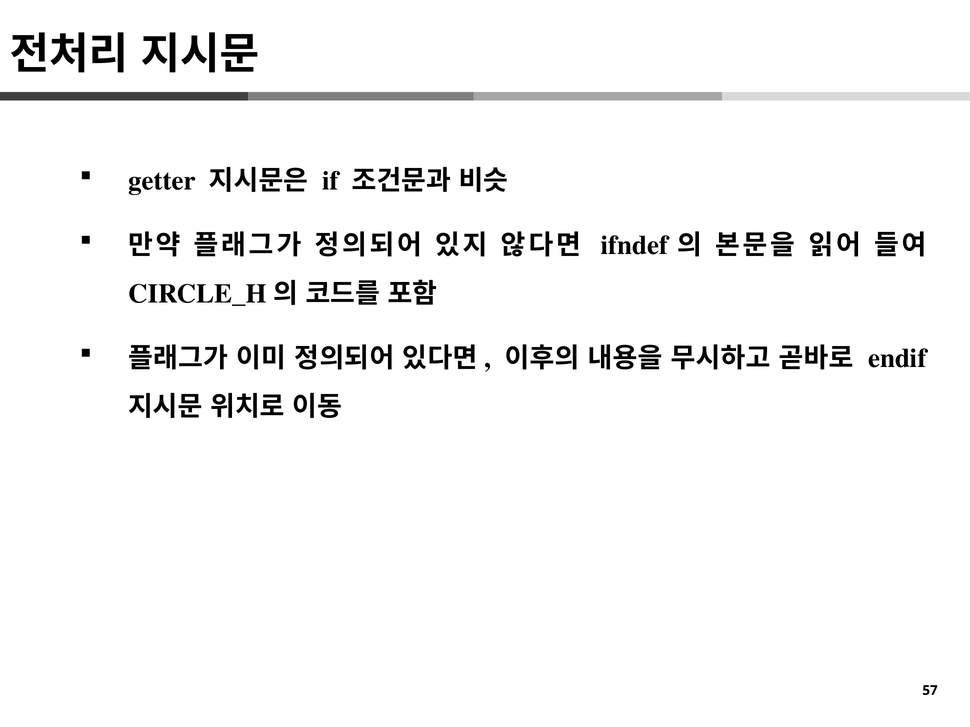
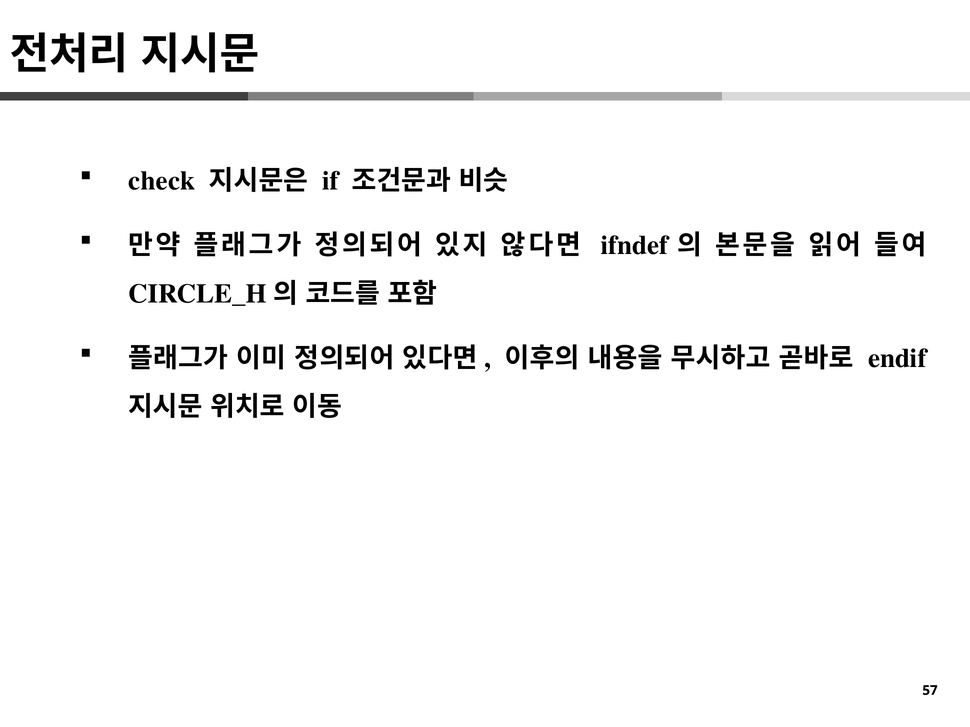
getter: getter -> check (162, 181)
